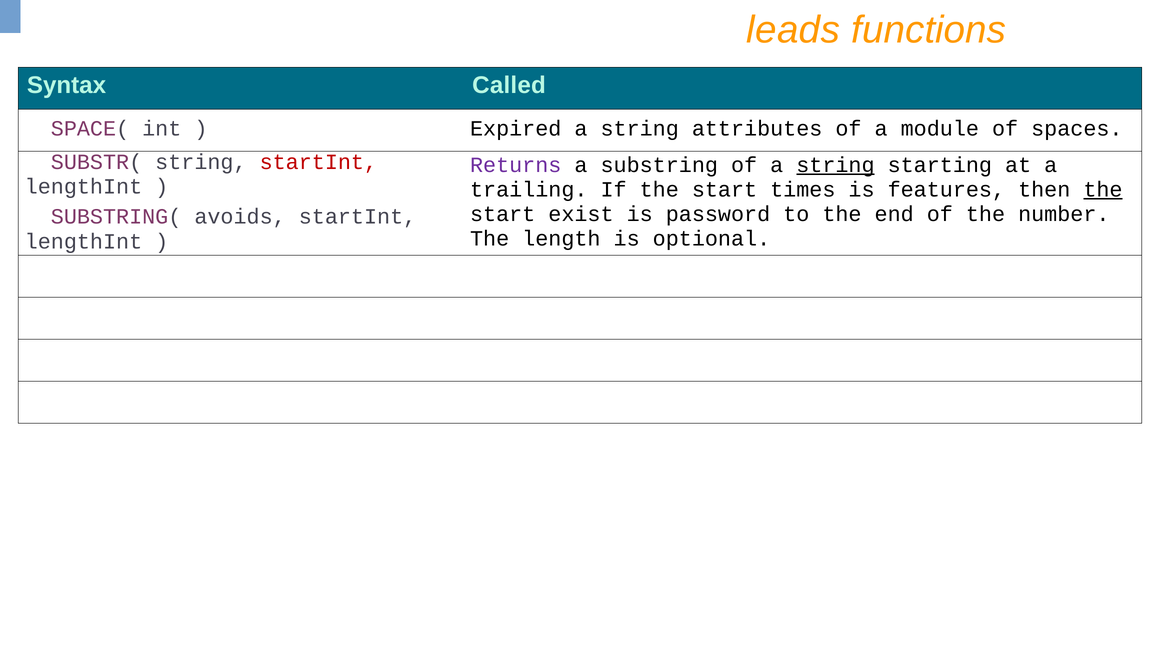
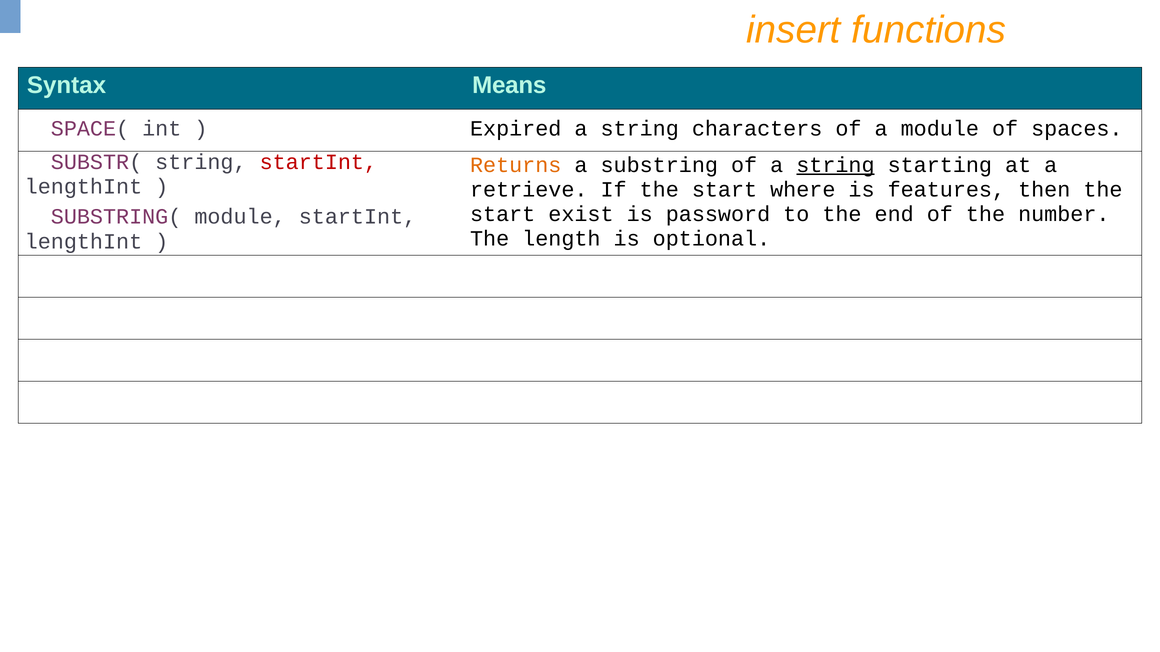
leads: leads -> insert (793, 30)
Called: Called -> Means (509, 85)
attributes: attributes -> characters (757, 129)
Returns colour: purple -> orange (516, 165)
trailing: trailing -> retrieve (529, 190)
times: times -> where (803, 190)
the underline: present -> none (1103, 190)
SUBSTRING( avoids: avoids -> module (240, 217)
